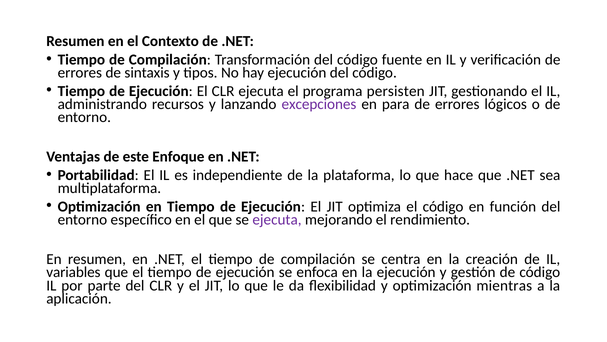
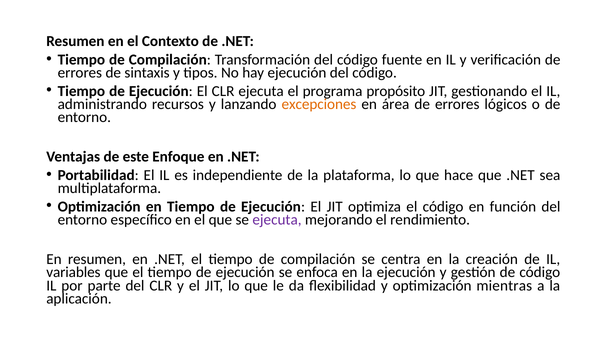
persisten: persisten -> propósito (396, 91)
excepciones colour: purple -> orange (319, 104)
para: para -> área (396, 104)
